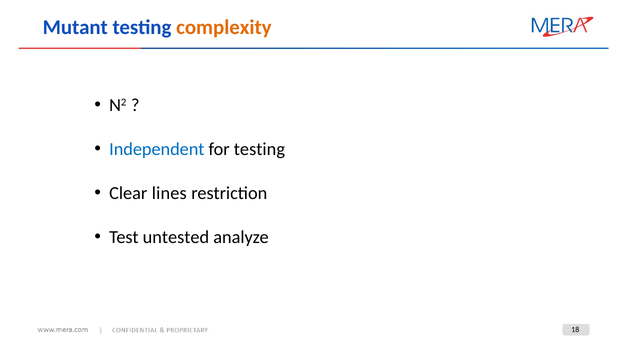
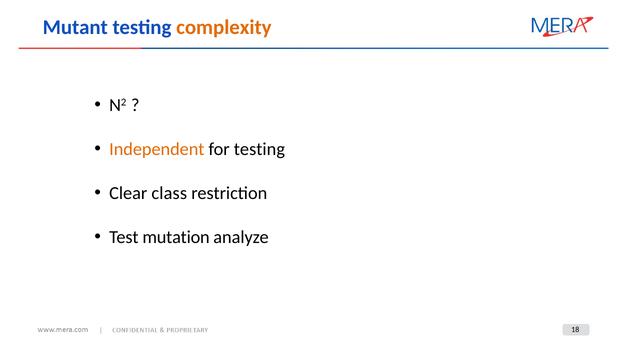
Independent colour: blue -> orange (157, 149)
lines: lines -> class (169, 193)
untested: untested -> mutation (176, 237)
